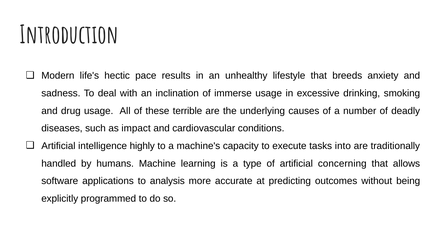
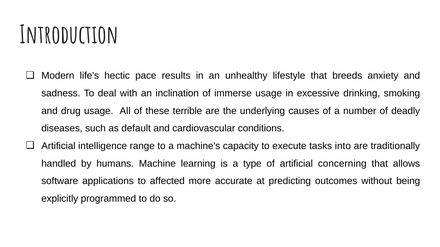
impact: impact -> default (136, 129)
highly: highly -> range (142, 146)
analysis: analysis -> affected (167, 181)
